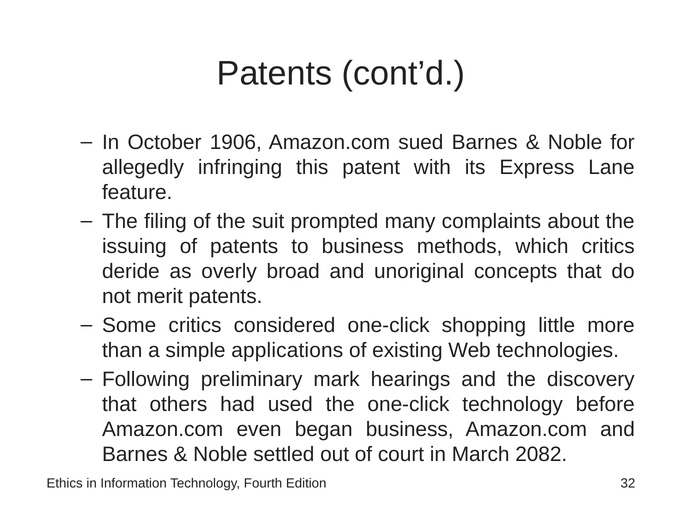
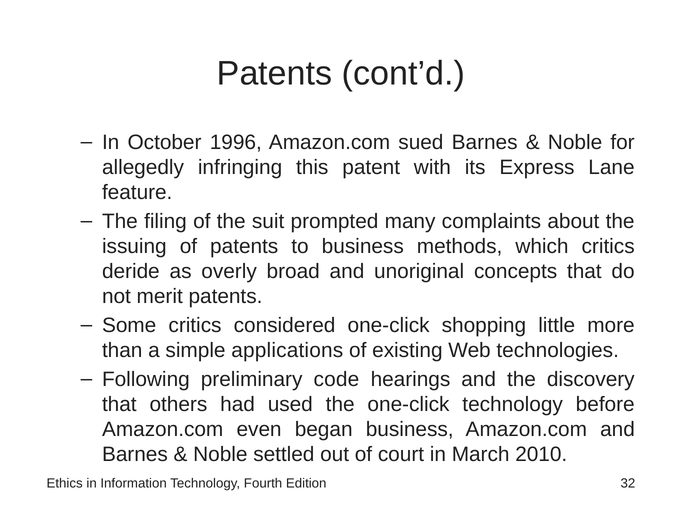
1906: 1906 -> 1996 (236, 142)
mark: mark -> code (336, 380)
2082: 2082 -> 2010 (541, 455)
